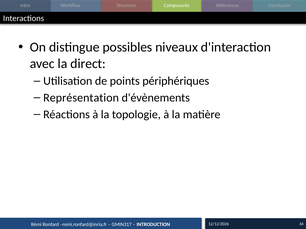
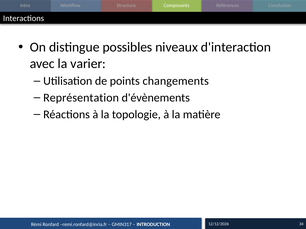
direct: direct -> varier (88, 64)
périphériques: périphériques -> changements (176, 81)
